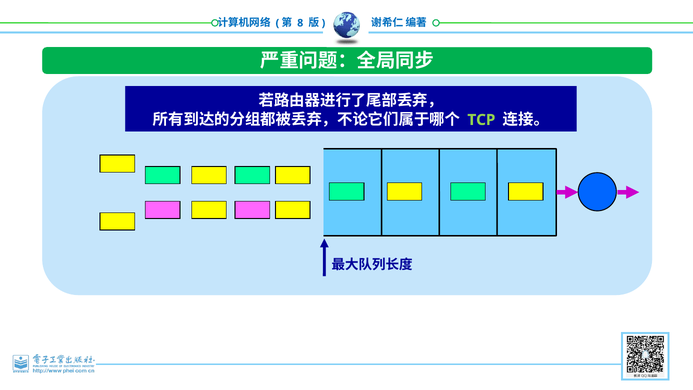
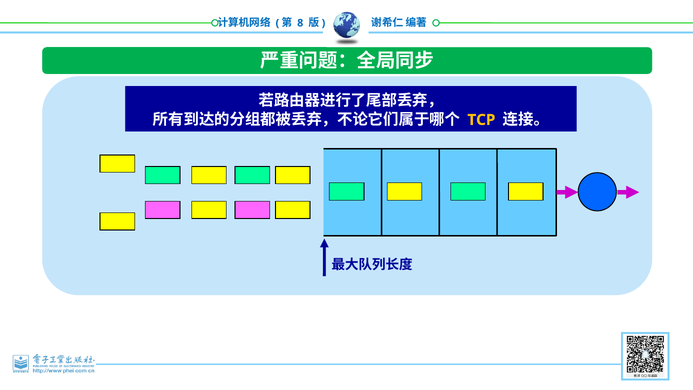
TCP colour: light green -> yellow (481, 120)
